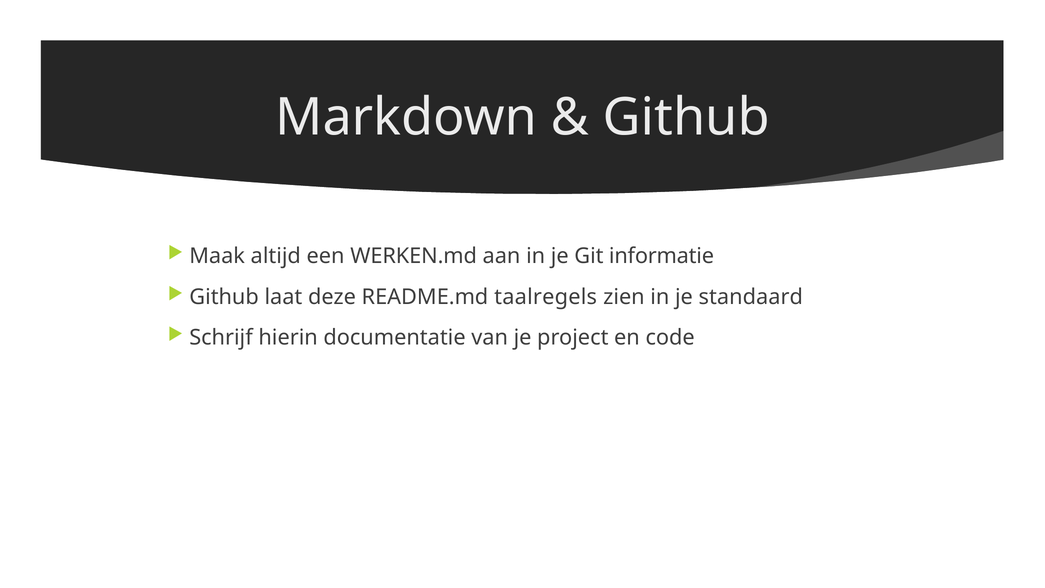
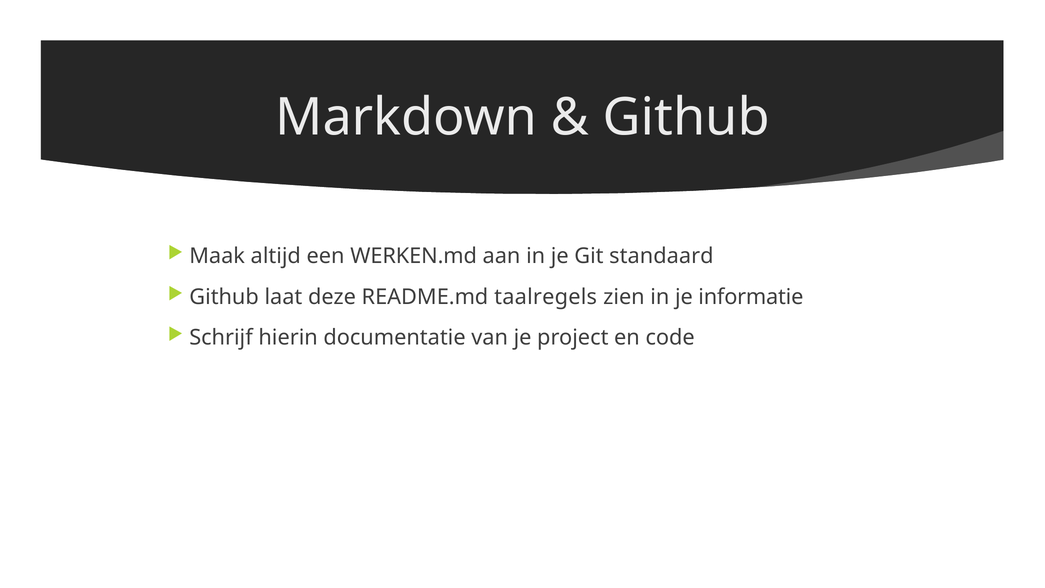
informatie: informatie -> standaard (661, 256)
standaard: standaard -> informatie (751, 297)
